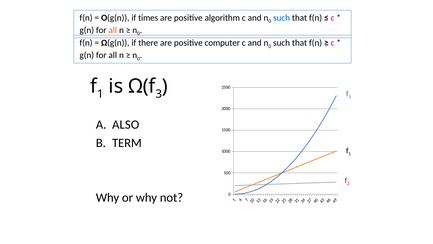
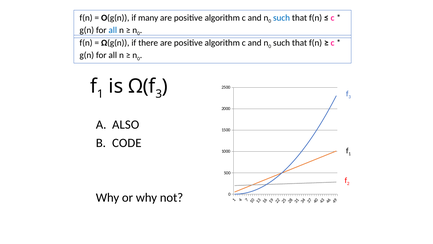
times: times -> many (148, 18)
all colour: orange -> blue (113, 30)
there are positive computer: computer -> algorithm (222, 43)
TERM: TERM -> CODE (127, 143)
